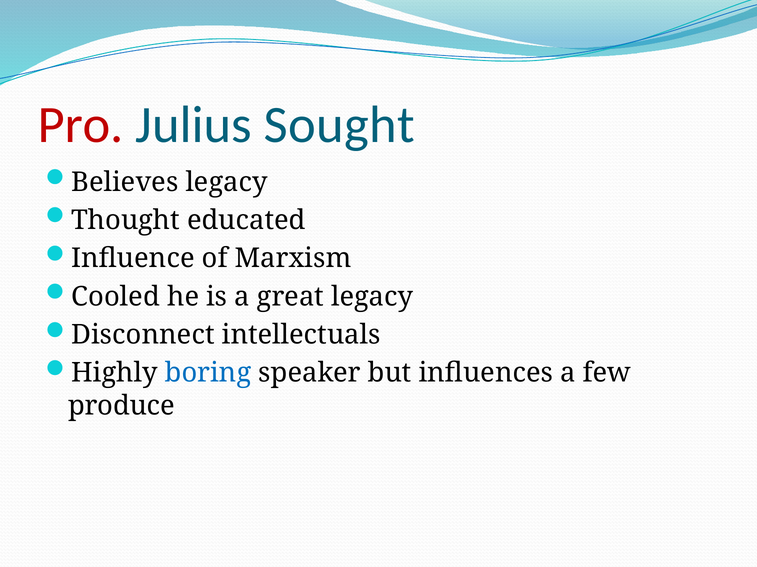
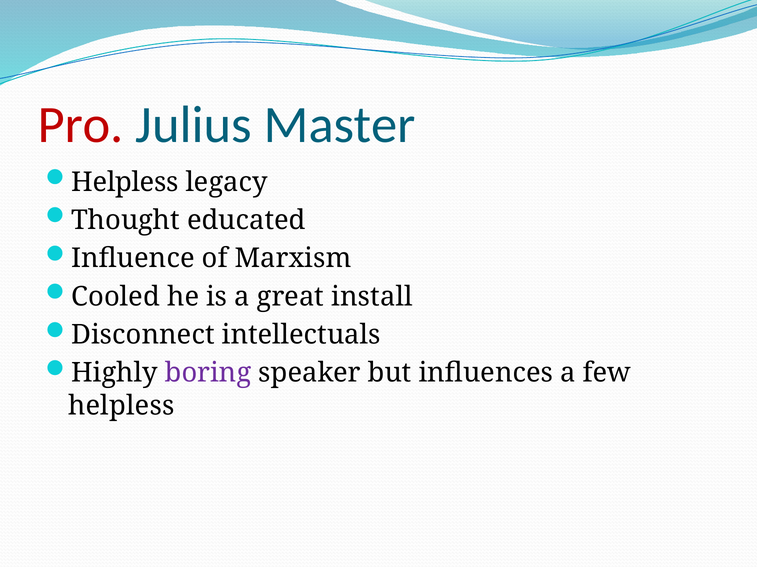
Sought: Sought -> Master (340, 125)
Believes: Believes -> Helpless (125, 182)
great legacy: legacy -> install (372, 297)
boring colour: blue -> purple (208, 373)
produce: produce -> helpless (121, 406)
